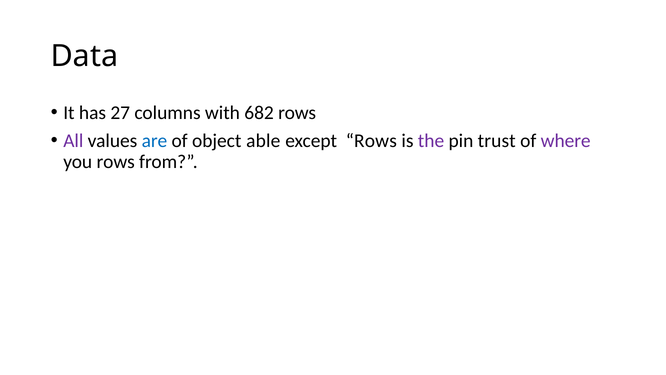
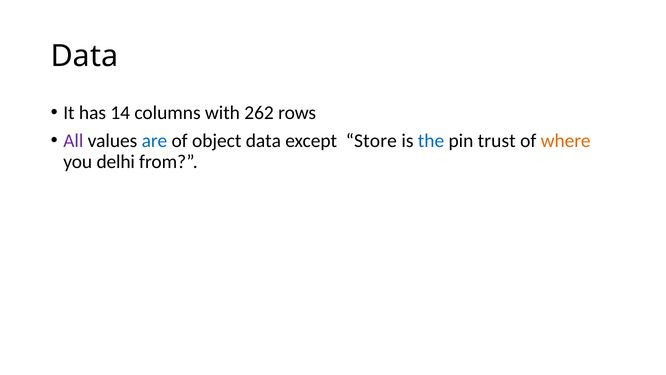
27: 27 -> 14 (120, 113)
682: 682 -> 262 (259, 113)
object able: able -> data (263, 141)
except Rows: Rows -> Store (371, 141)
the colour: purple -> blue (431, 141)
where colour: purple -> orange (566, 141)
you rows: rows -> delhi (116, 162)
